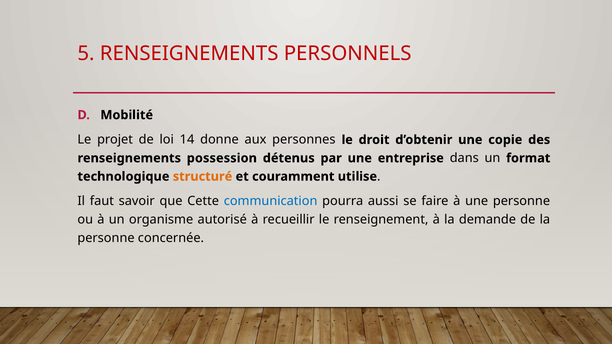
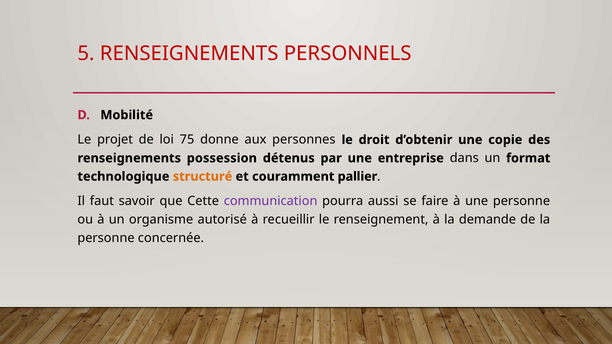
14: 14 -> 75 (187, 140)
utilise: utilise -> pallier (357, 177)
communication colour: blue -> purple (271, 201)
